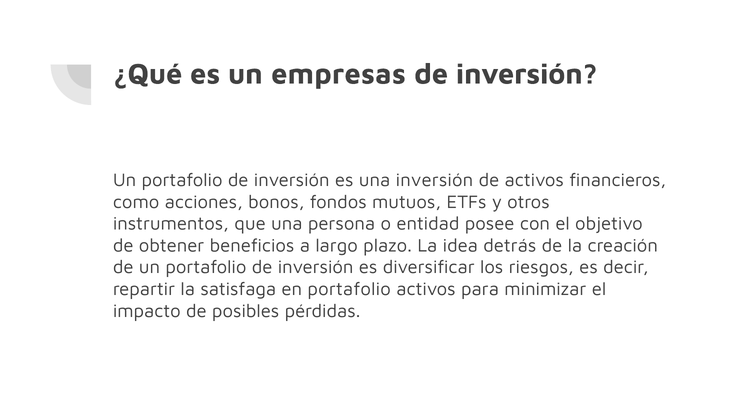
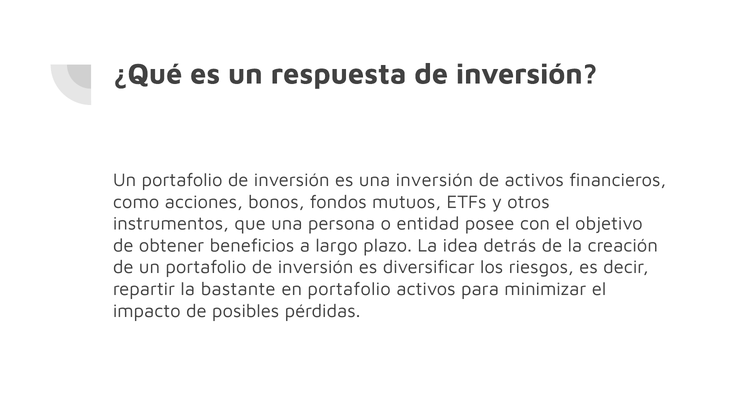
empresas: empresas -> respuesta (339, 74)
satisfaga: satisfaga -> bastante (238, 289)
